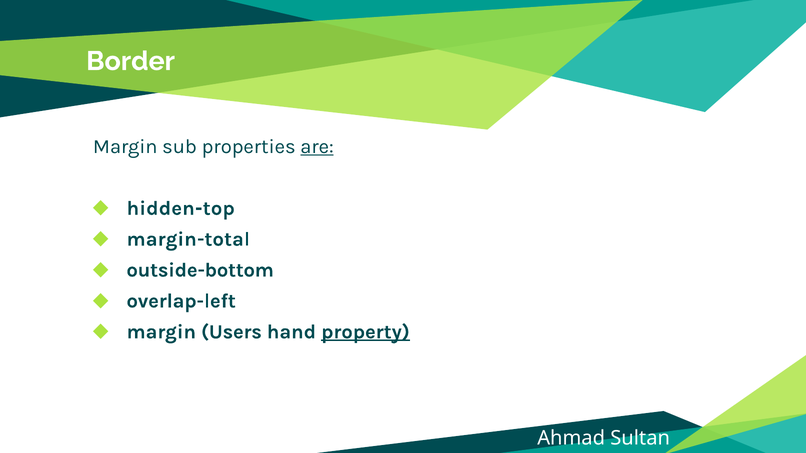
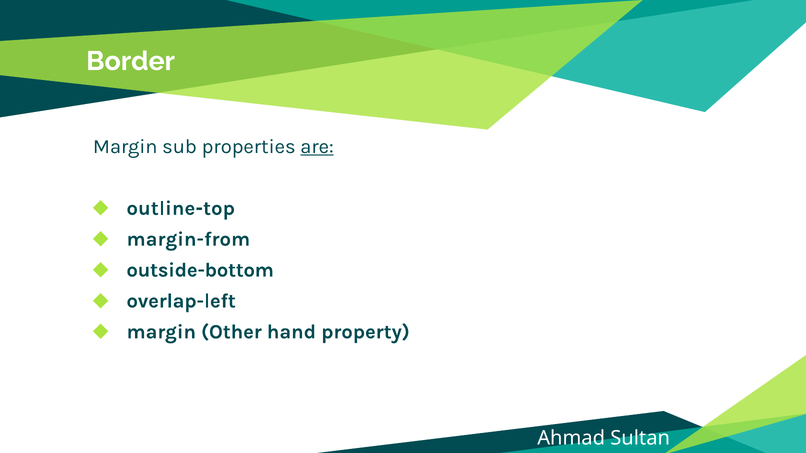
hidden-top: hidden-top -> outline-top (181, 208)
margin-total: margin-total -> margin-from (188, 239)
Users: Users -> Other (231, 332)
property underline: present -> none (365, 332)
